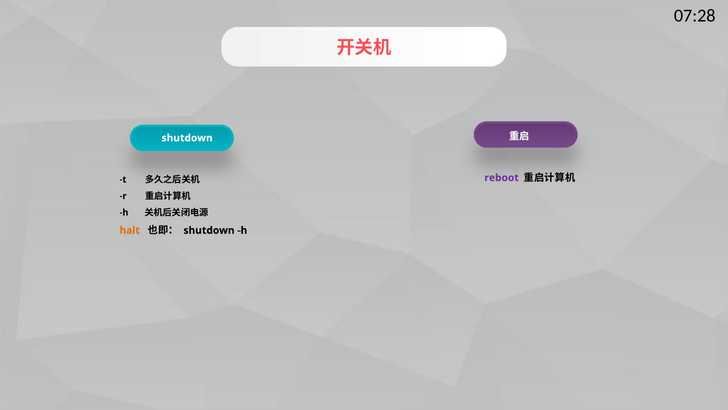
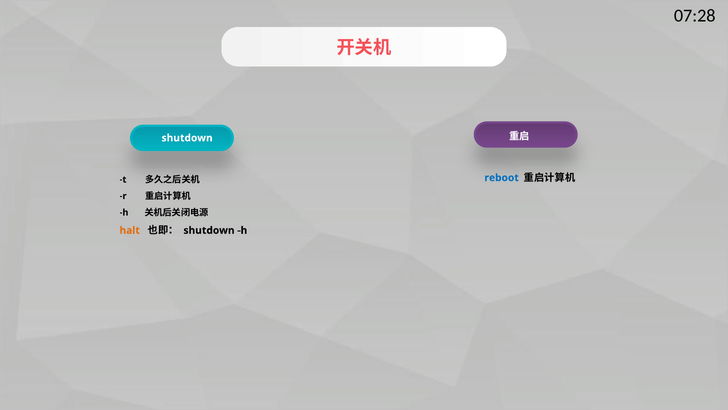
reboot colour: purple -> blue (502, 178)
